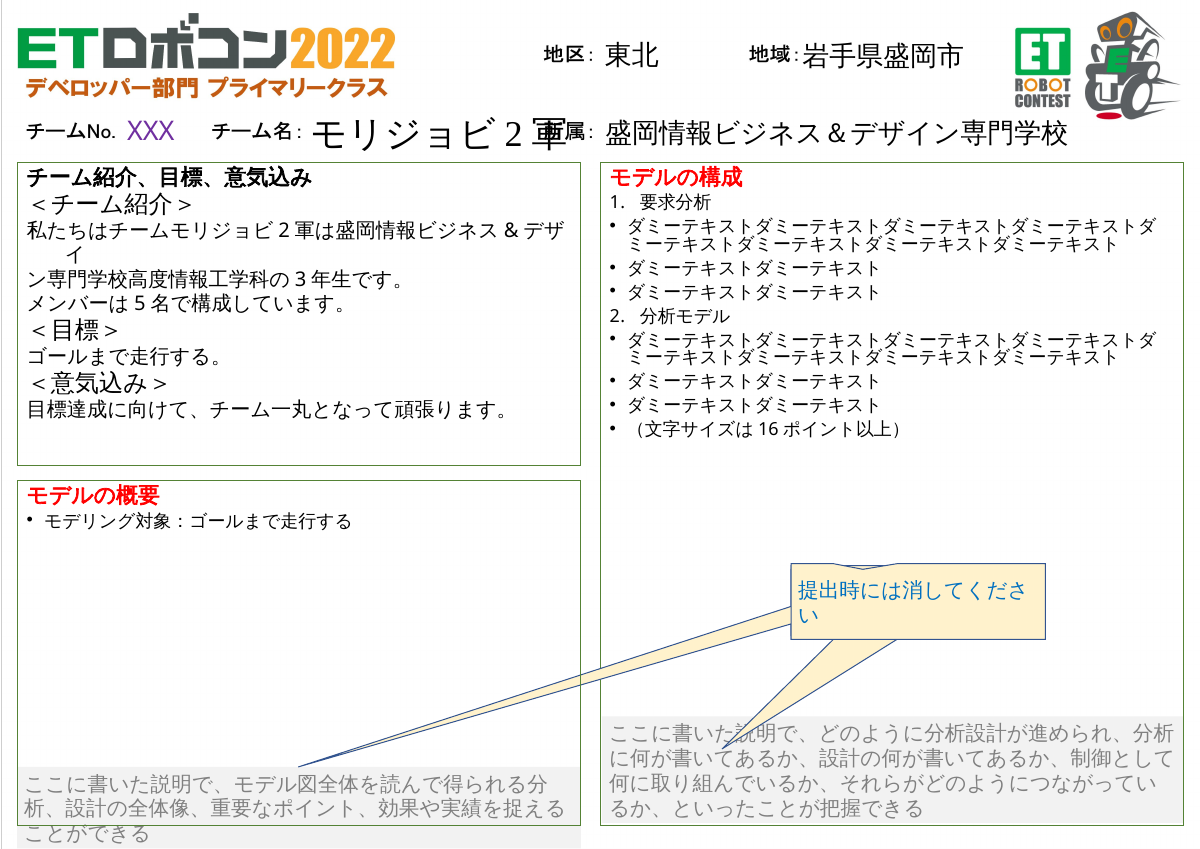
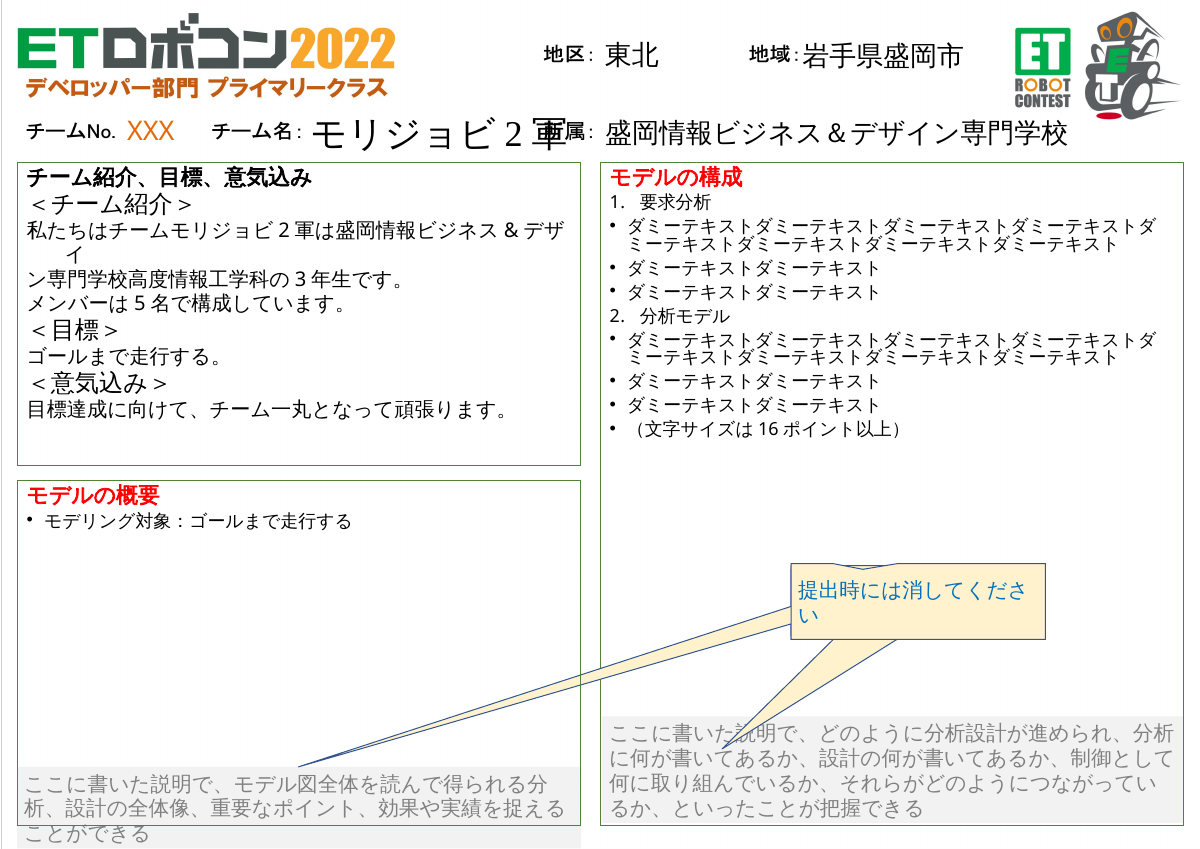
XXX colour: purple -> orange (151, 131)
